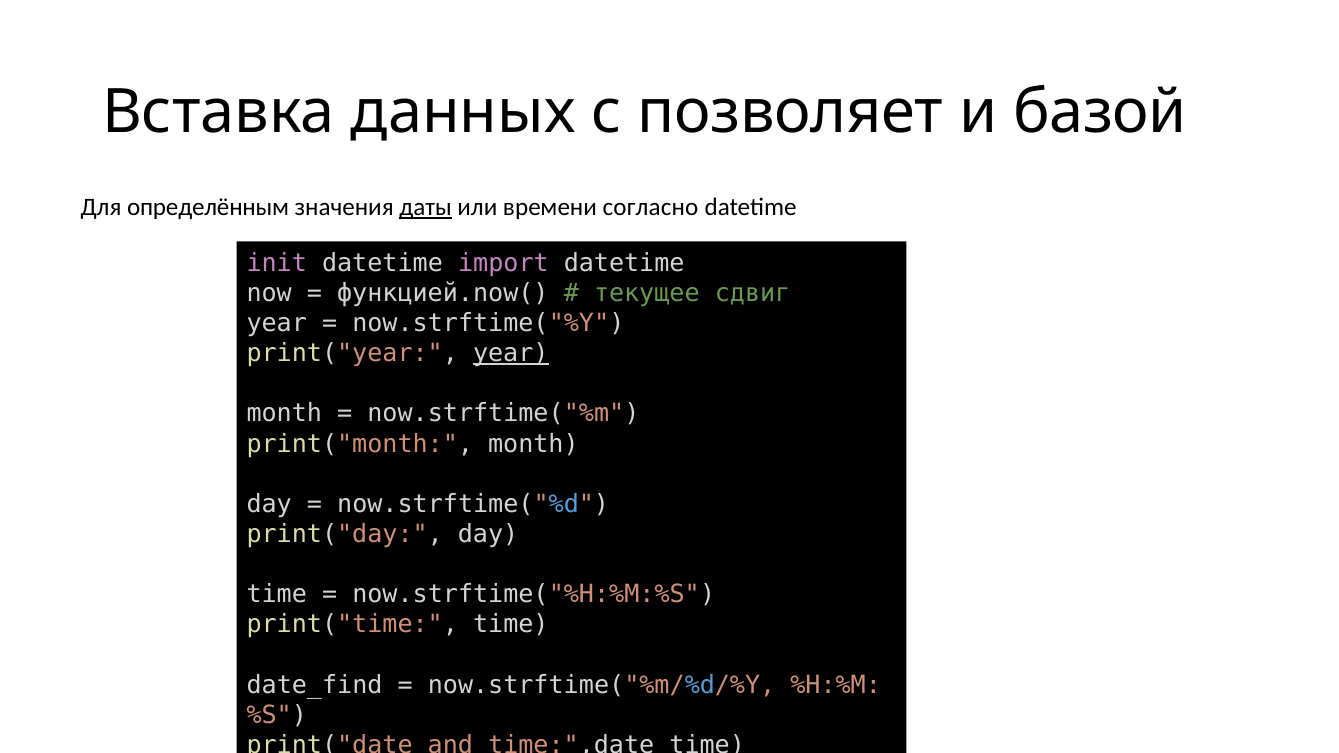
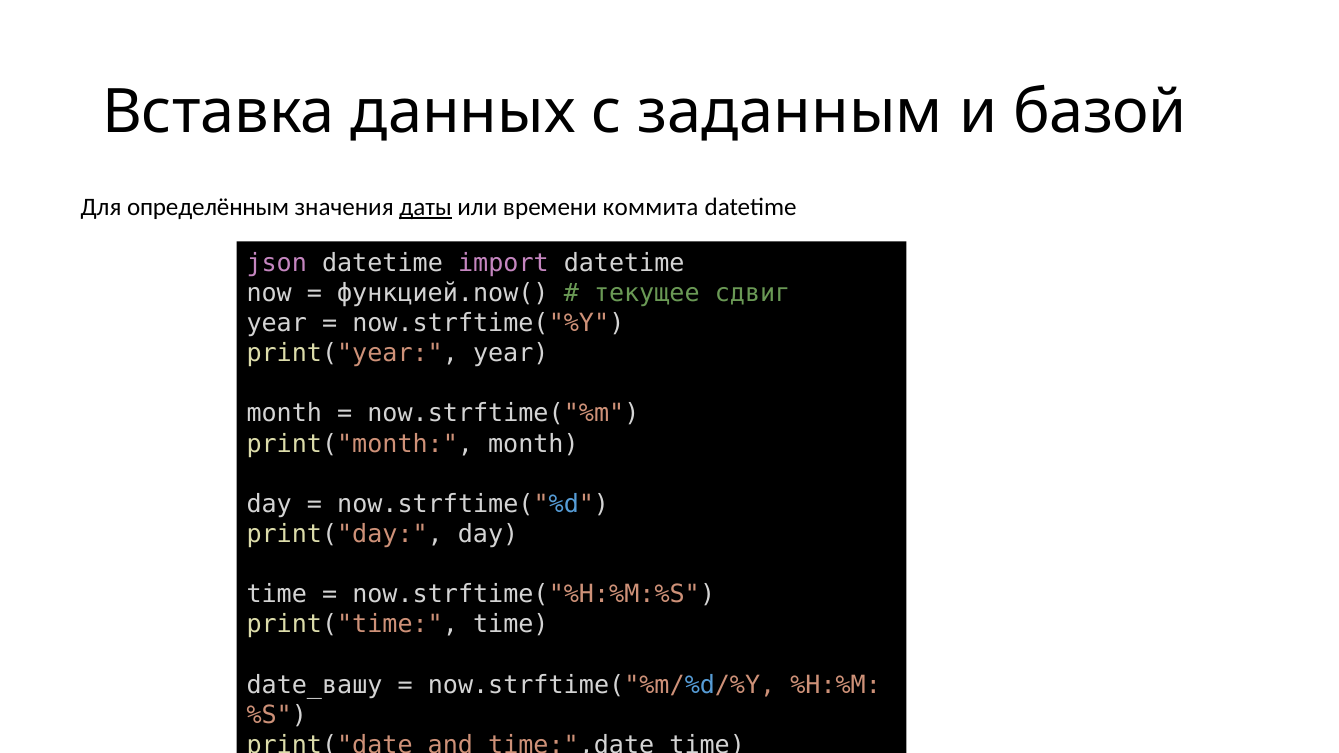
позволяет: позволяет -> заданным (790, 112)
согласно: согласно -> коммита (651, 207)
init: init -> json (277, 263)
year underline: present -> none (511, 354)
date_find: date_find -> date_вашу (315, 685)
